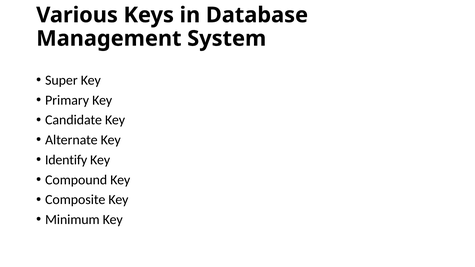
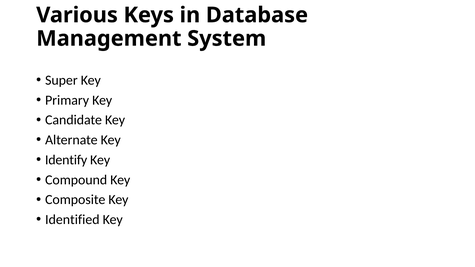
Minimum: Minimum -> Identified (72, 220)
